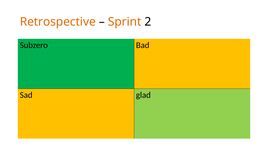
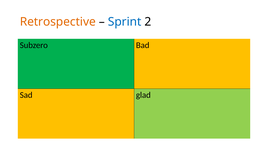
Sprint colour: orange -> blue (125, 22)
